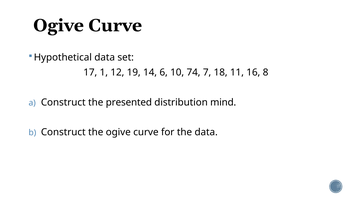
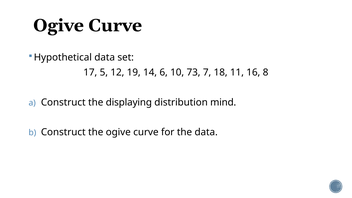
1: 1 -> 5 (104, 72)
74: 74 -> 73 (194, 72)
presented: presented -> displaying (129, 102)
